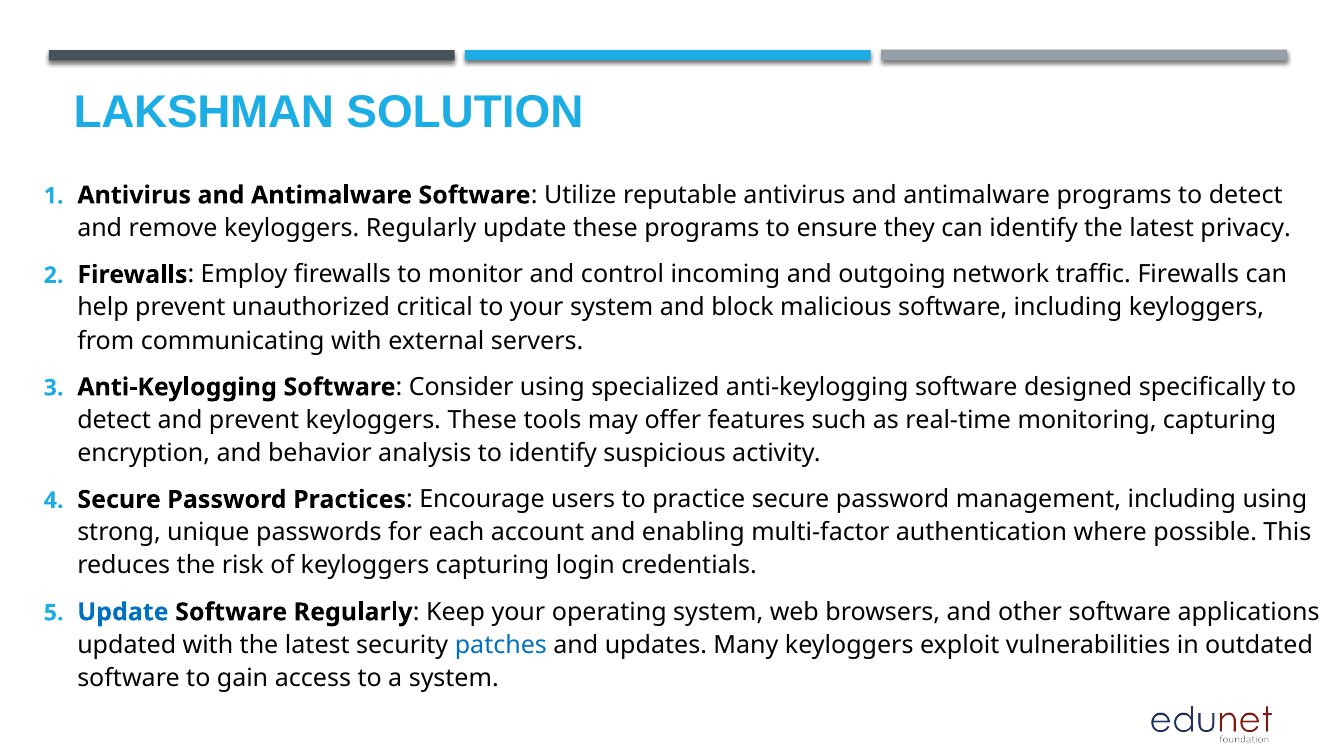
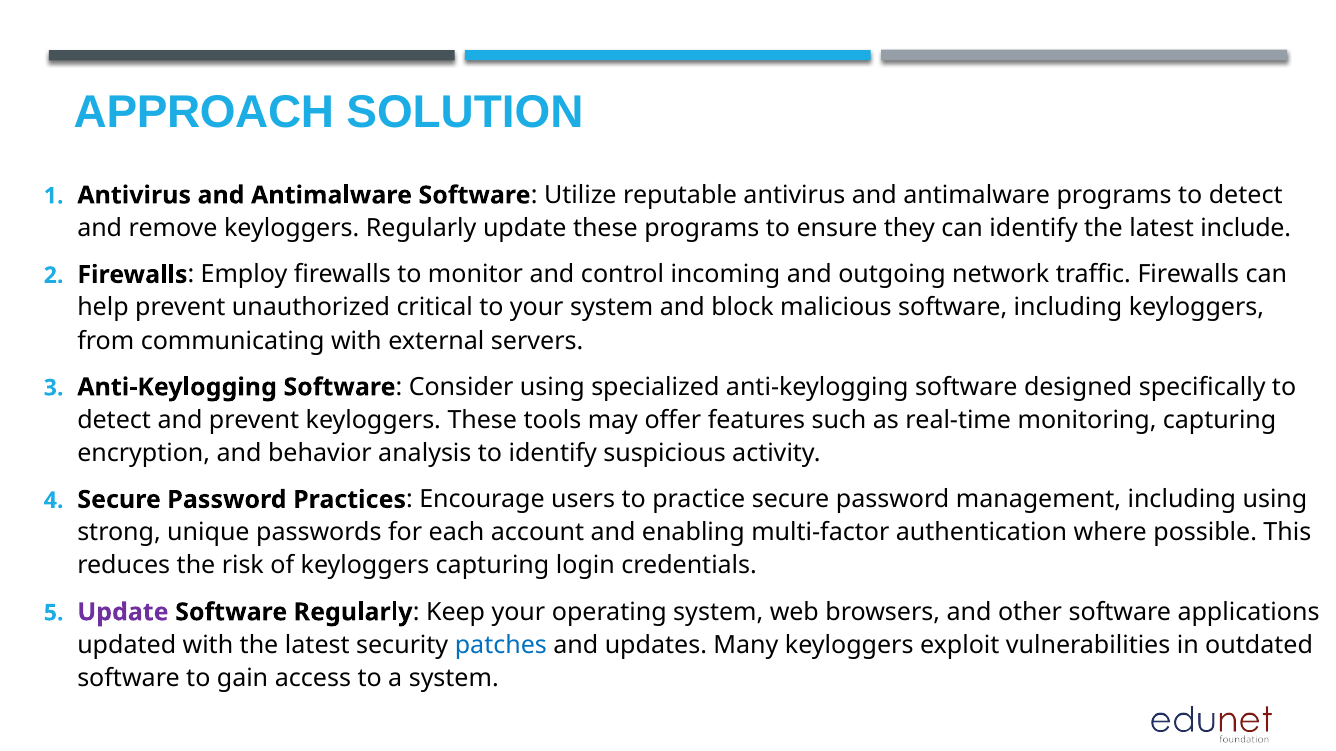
LAKSHMAN: LAKSHMAN -> APPROACH (204, 113)
privacy: privacy -> include (1246, 228)
Update colour: blue -> purple (123, 612)
